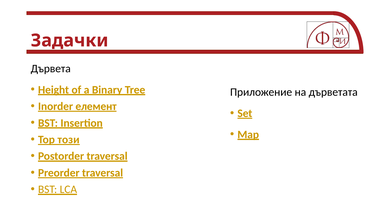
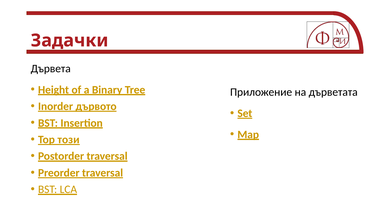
елемент: елемент -> дървото (96, 106)
